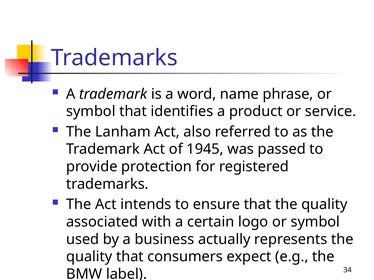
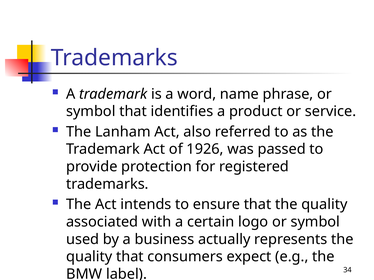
1945: 1945 -> 1926 (205, 149)
